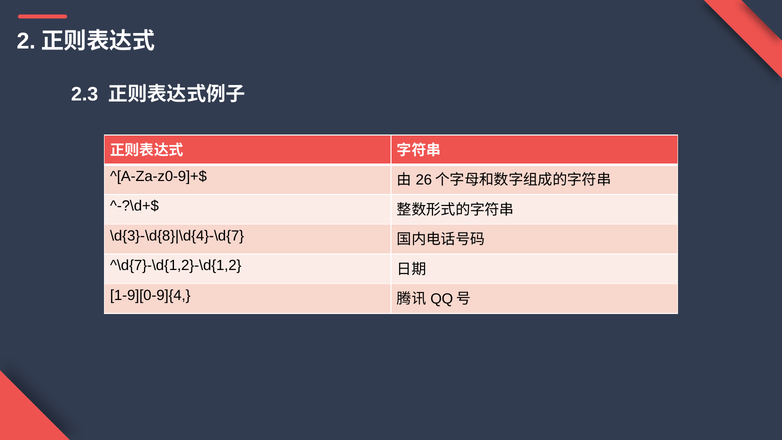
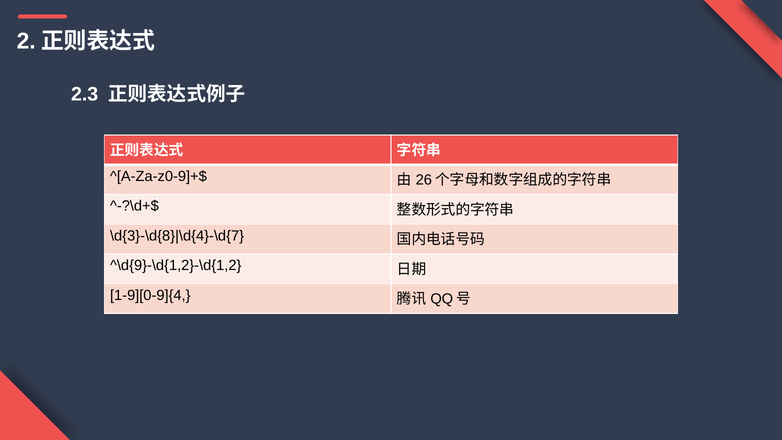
^\d{7}-\d{1,2}-\d{1,2: ^\d{7}-\d{1,2}-\d{1,2 -> ^\d{9}-\d{1,2}-\d{1,2 (176, 265)
